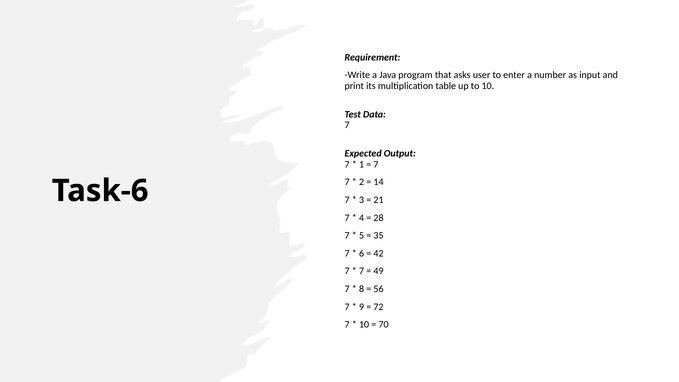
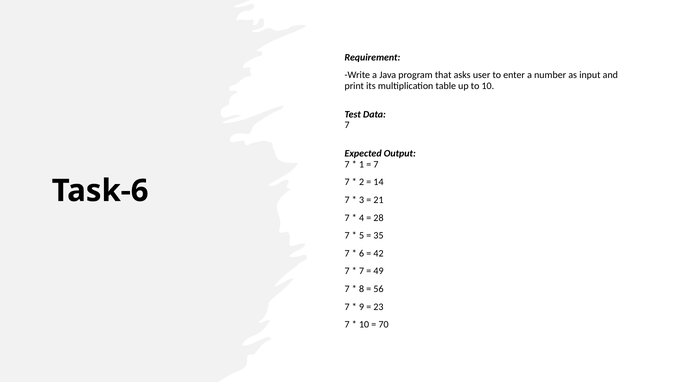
72: 72 -> 23 (378, 307)
